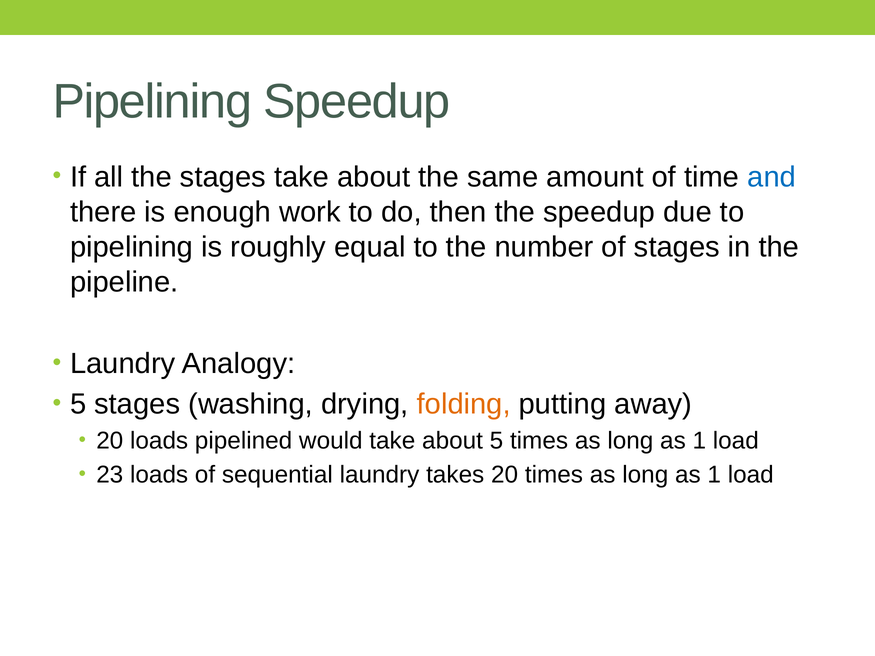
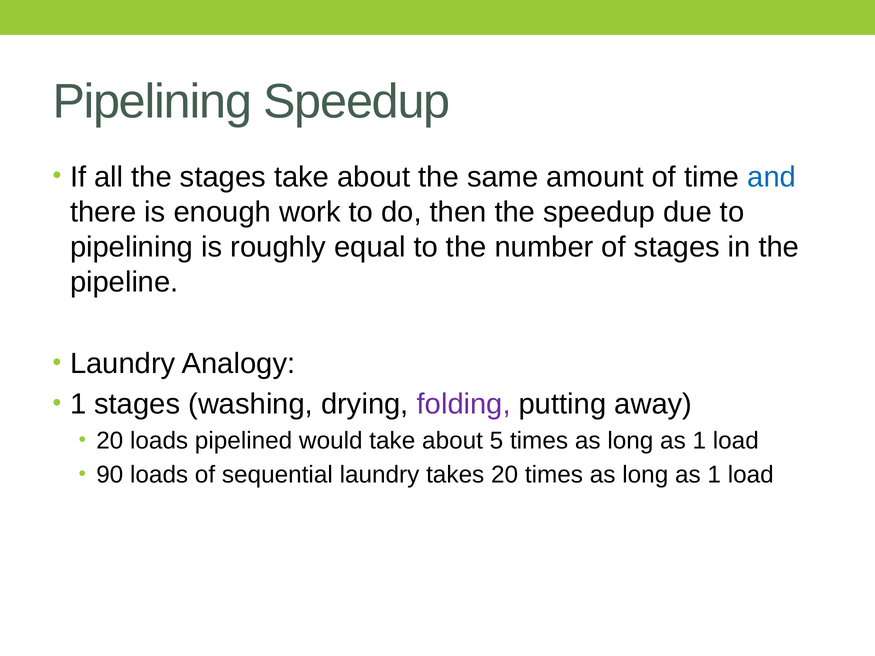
5: 5 -> 1 (78, 405)
folding colour: orange -> purple (464, 405)
23: 23 -> 90 (110, 475)
